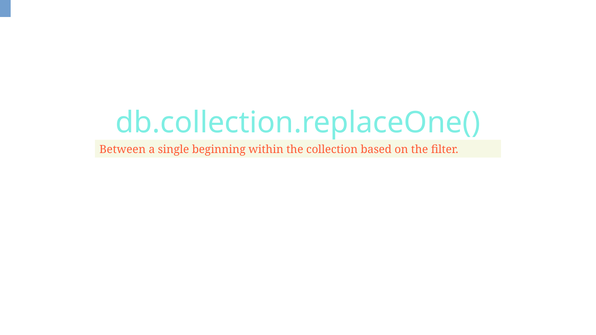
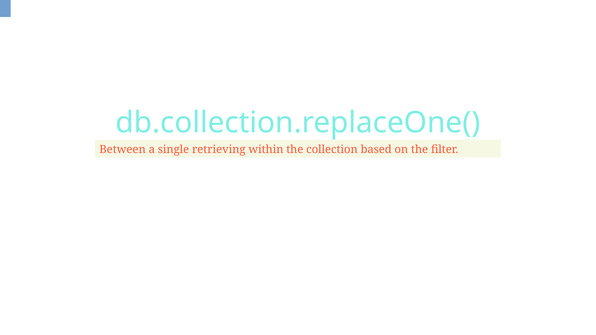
beginning: beginning -> retrieving (219, 150)
